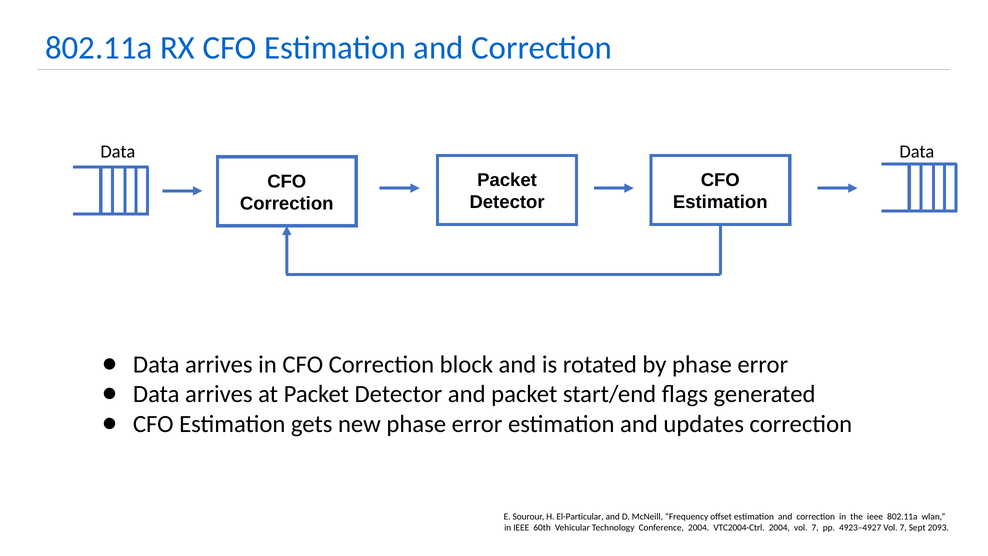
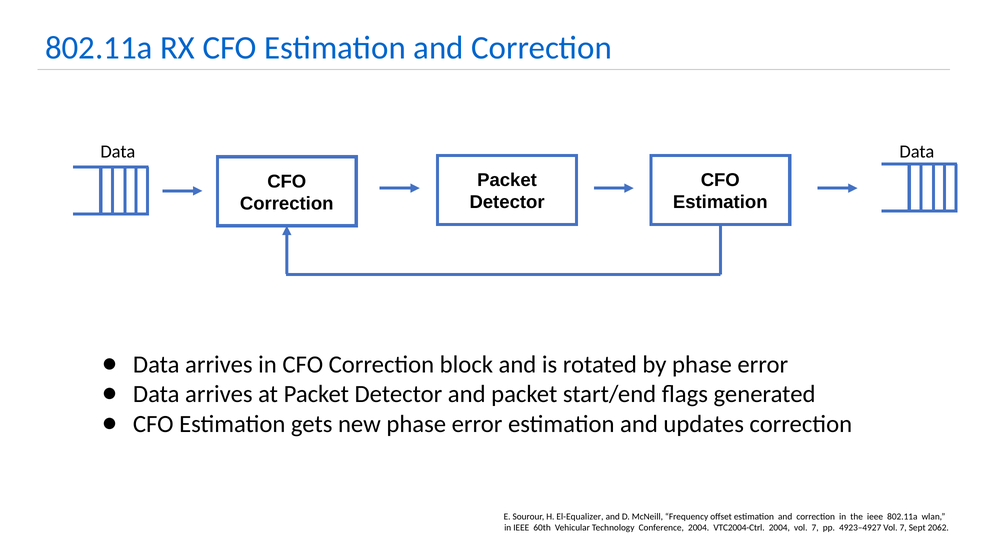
El-Particular: El-Particular -> El-Equalizer (580, 516)
2093: 2093 -> 2062 (938, 527)
